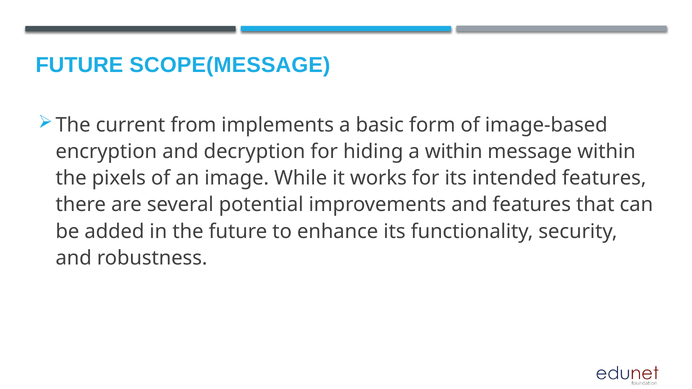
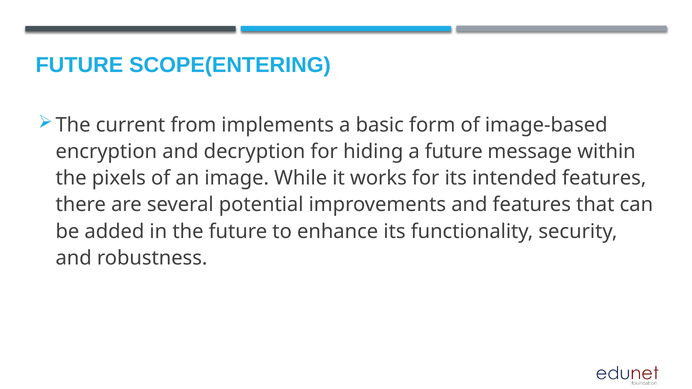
SCOPE(MESSAGE: SCOPE(MESSAGE -> SCOPE(ENTERING (230, 65)
a within: within -> future (454, 152)
